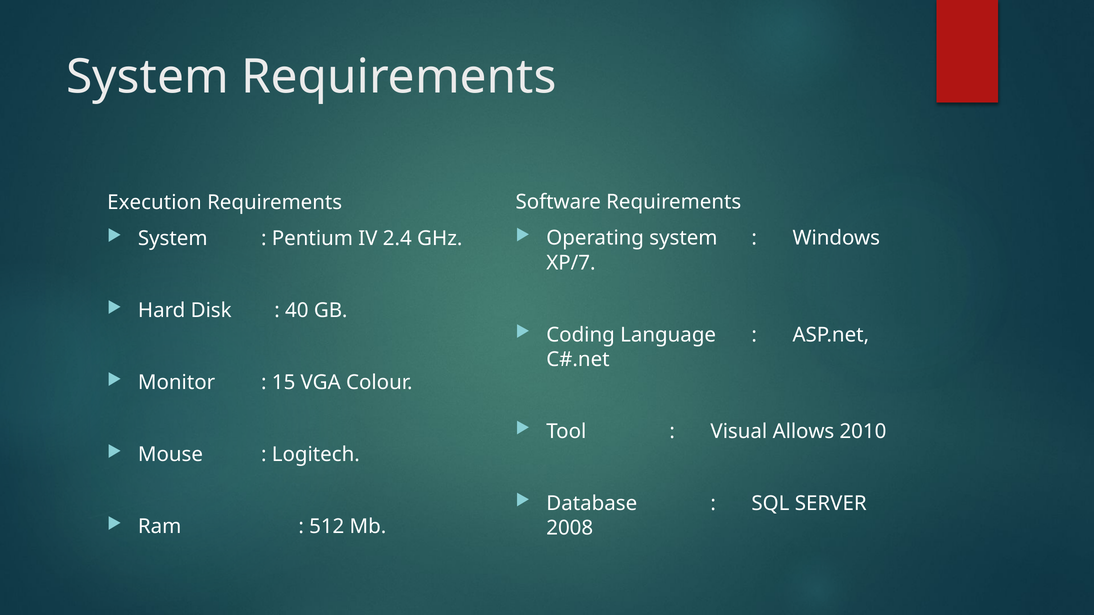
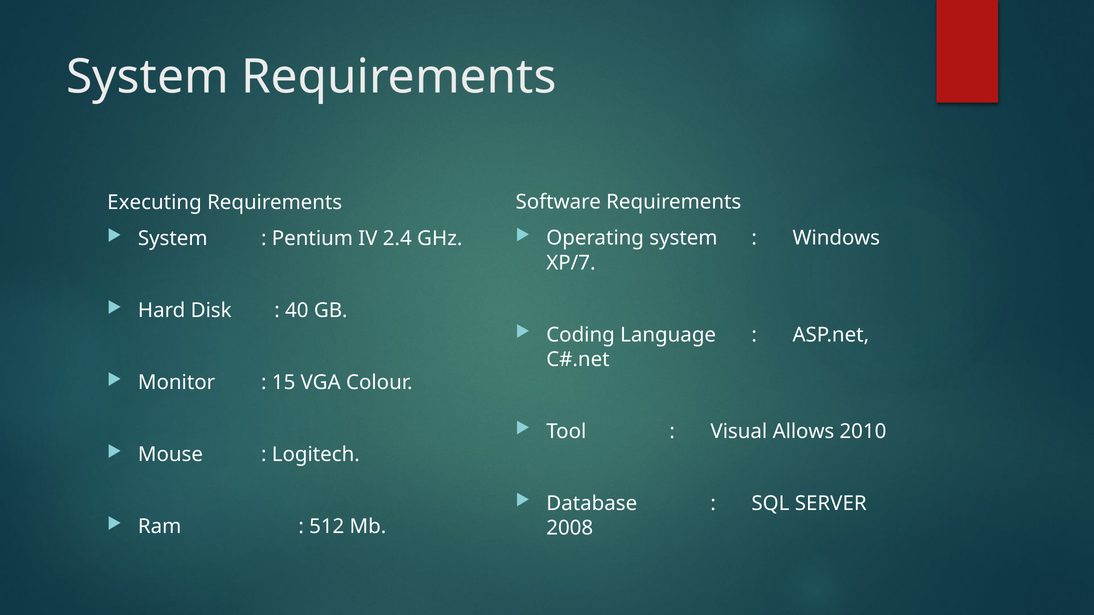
Execution: Execution -> Executing (154, 203)
